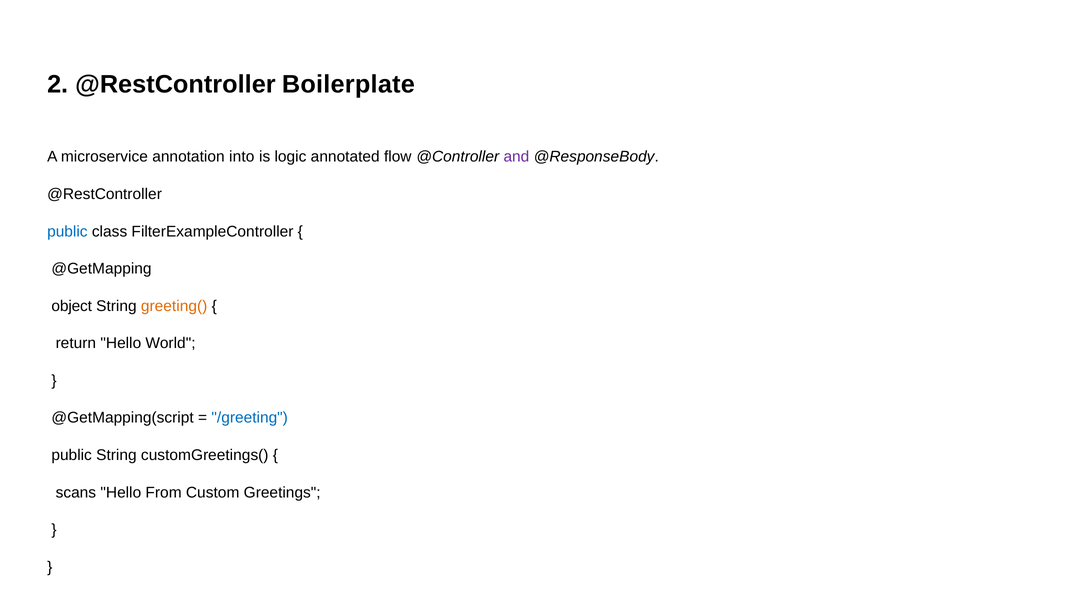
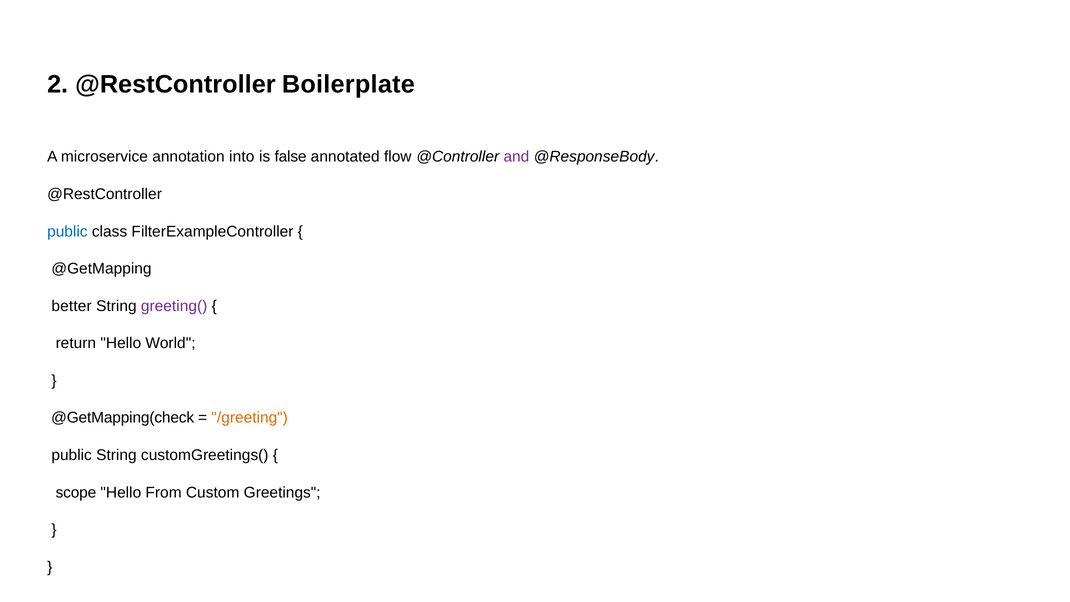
logic: logic -> false (291, 157)
object: object -> better (72, 306)
greeting( colour: orange -> purple (174, 306)
@GetMapping(script: @GetMapping(script -> @GetMapping(check (123, 418)
/greeting colour: blue -> orange (250, 418)
scans: scans -> scope (76, 492)
